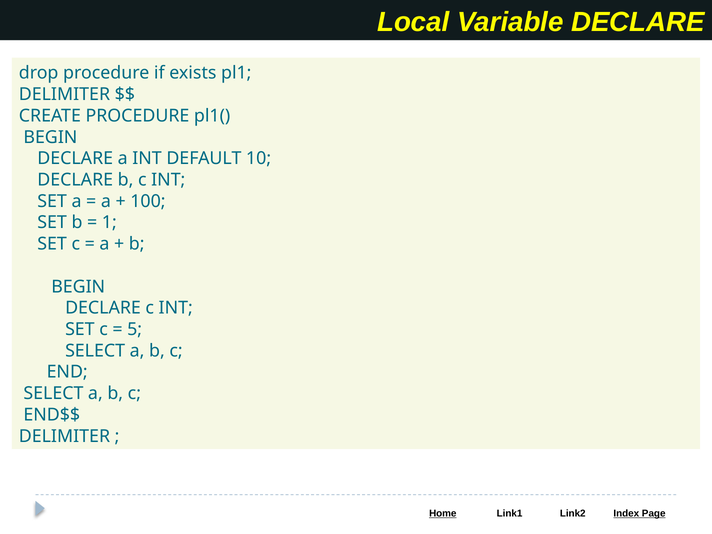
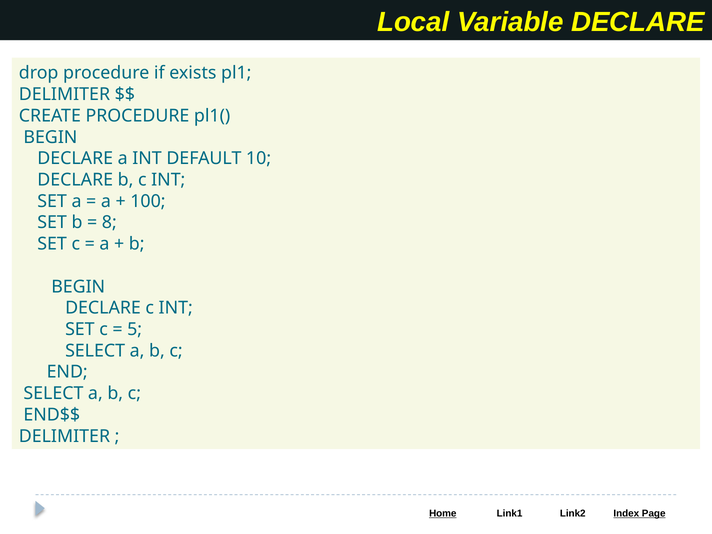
1: 1 -> 8 (109, 223)
